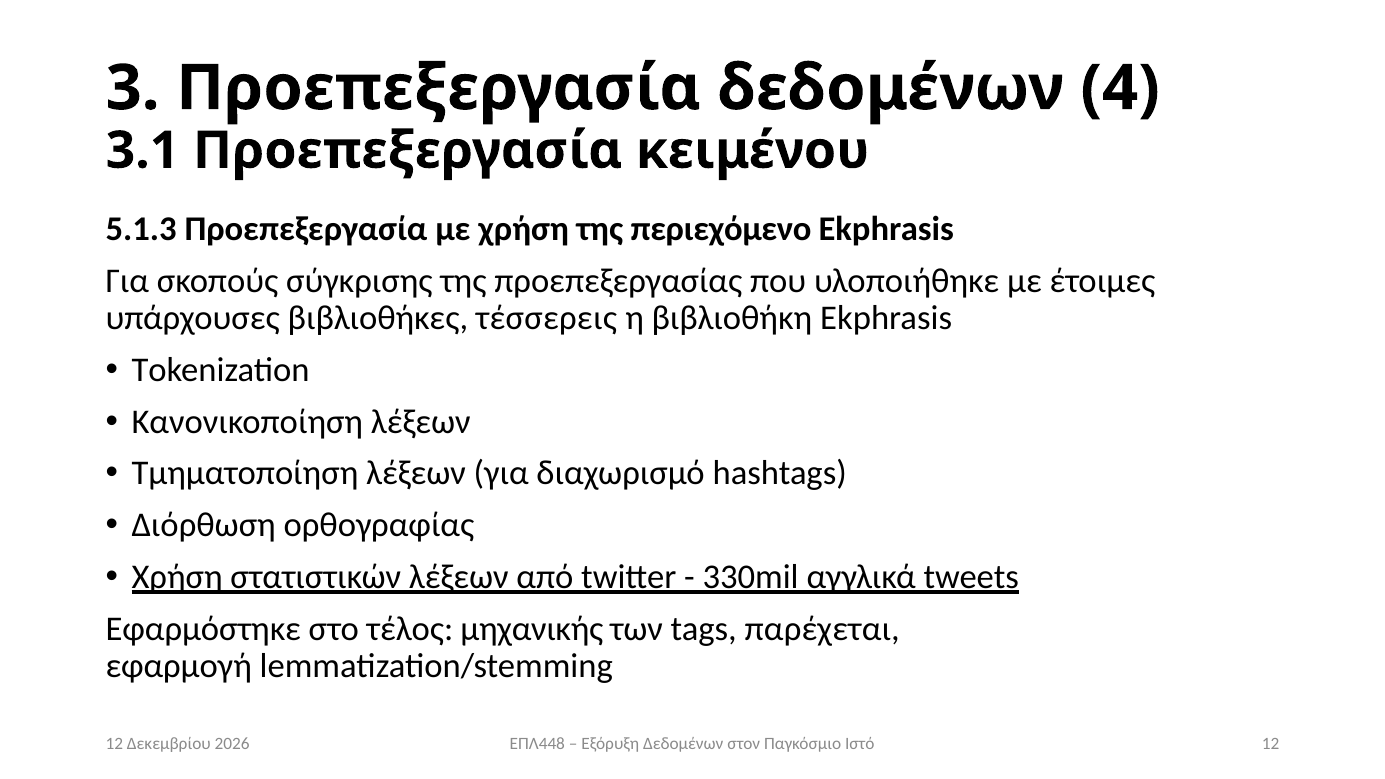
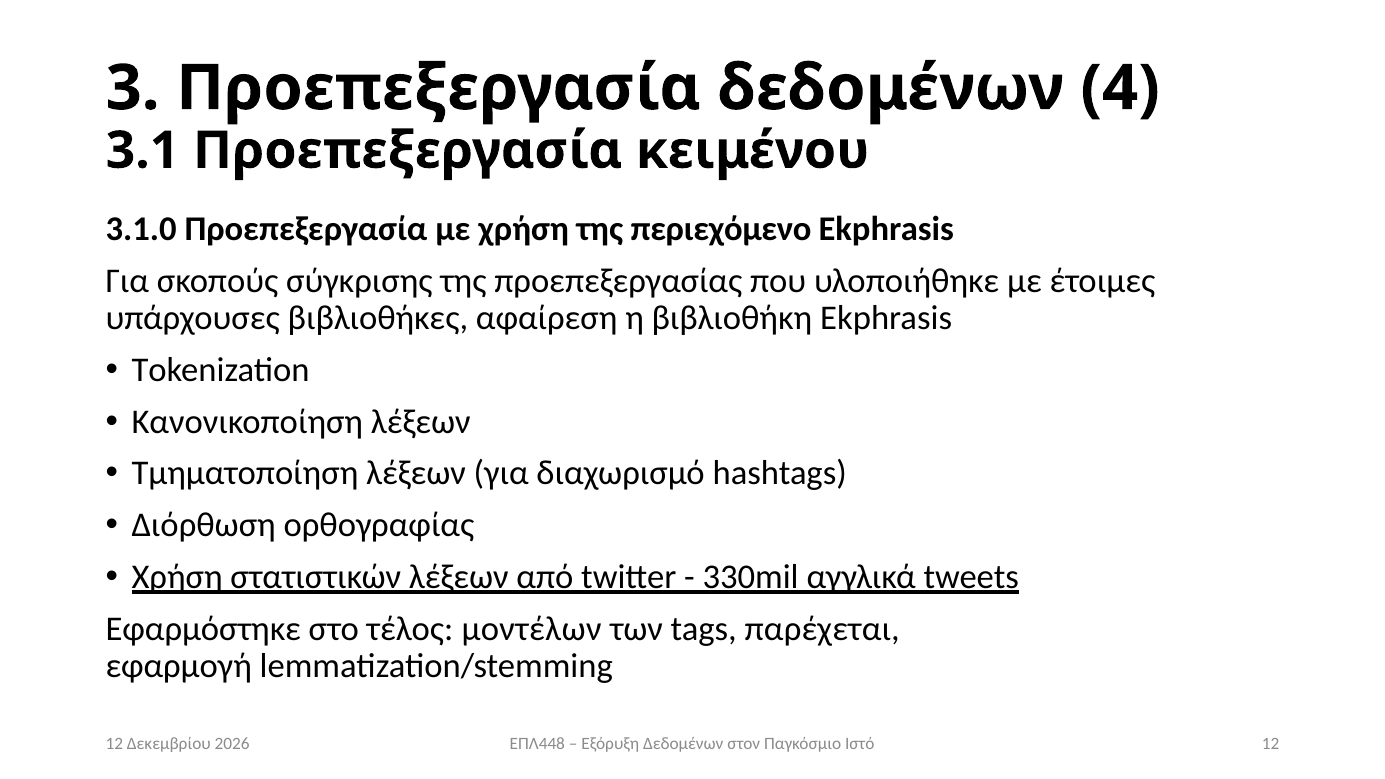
5.1.3: 5.1.3 -> 3.1.0 (141, 229)
τέσσερεις: τέσσερεις -> αφαίρεση (547, 318)
μηχανικής: μηχανικής -> μοντέλων (532, 629)
